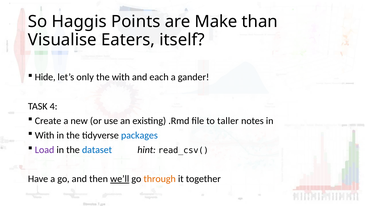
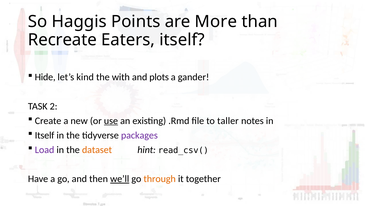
Make: Make -> More (216, 22)
Visualise: Visualise -> Recreate (62, 40)
only: only -> kind (85, 77)
each: each -> plots (159, 77)
4: 4 -> 2 (54, 106)
use underline: none -> present (111, 121)
With: With -> Itself (45, 136)
packages colour: blue -> purple (139, 136)
dataset colour: blue -> orange (97, 150)
